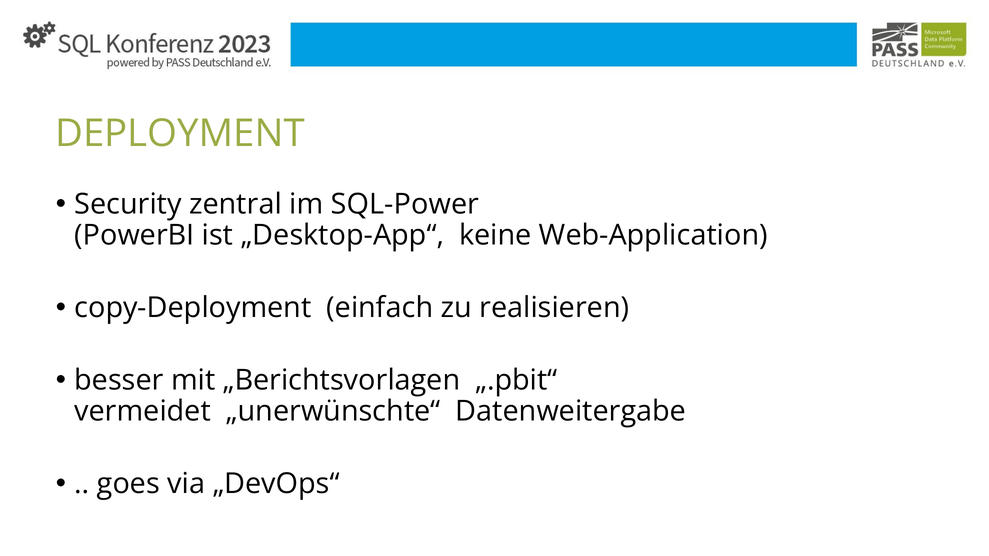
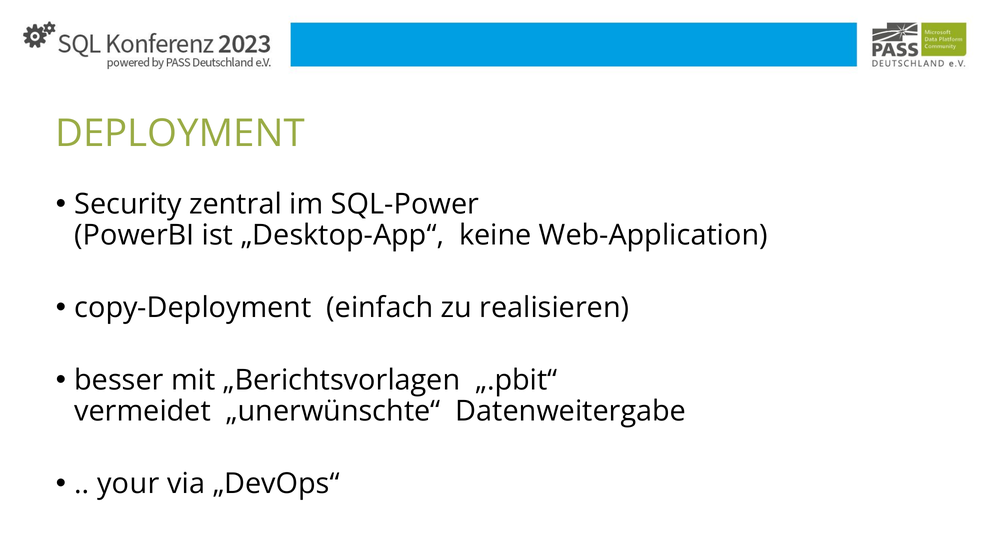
goes: goes -> your (128, 484)
